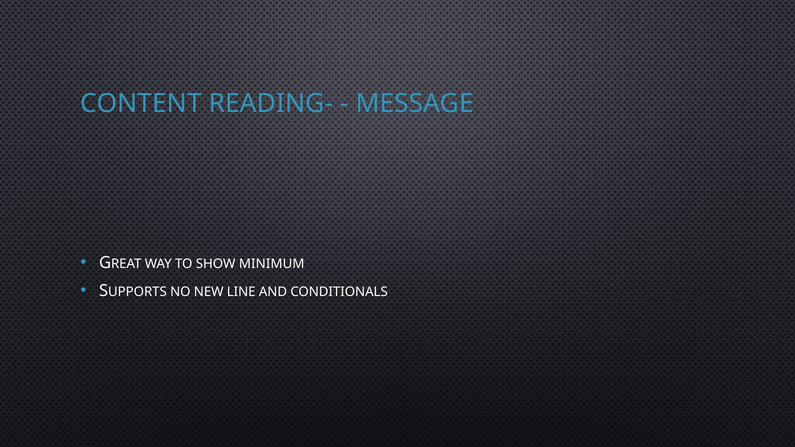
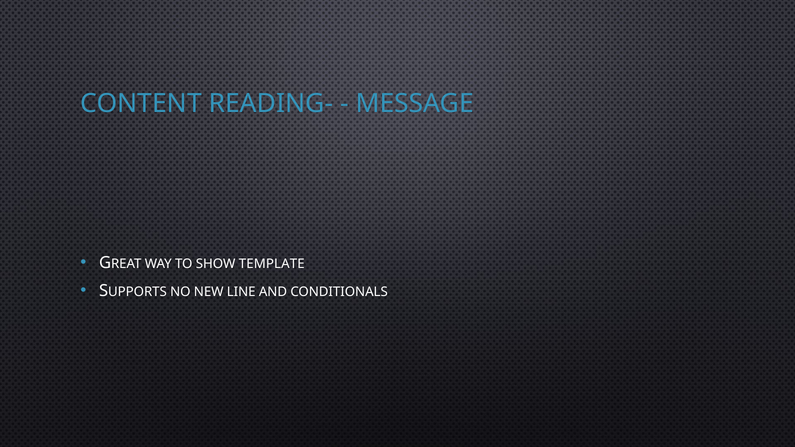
MINIMUM: MINIMUM -> TEMPLATE (272, 264)
